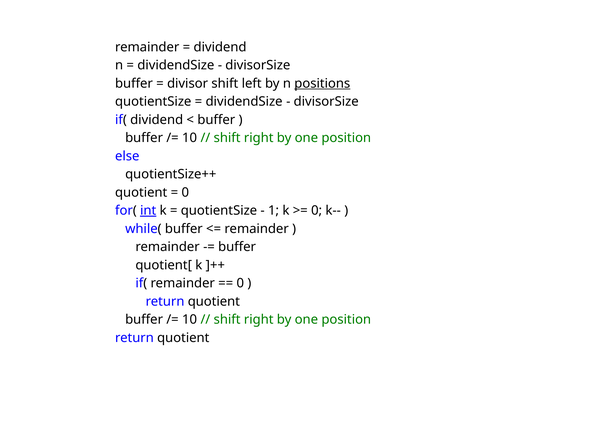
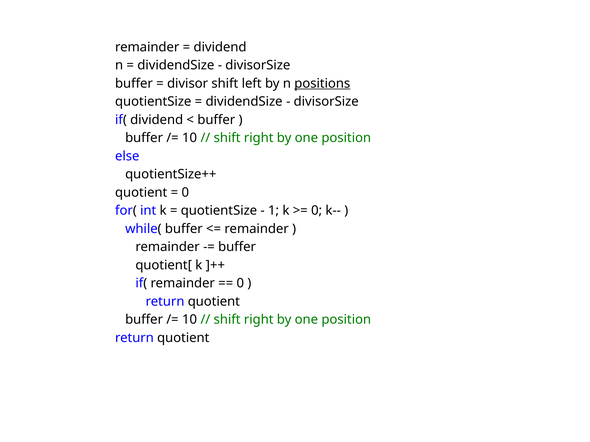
int underline: present -> none (148, 211)
